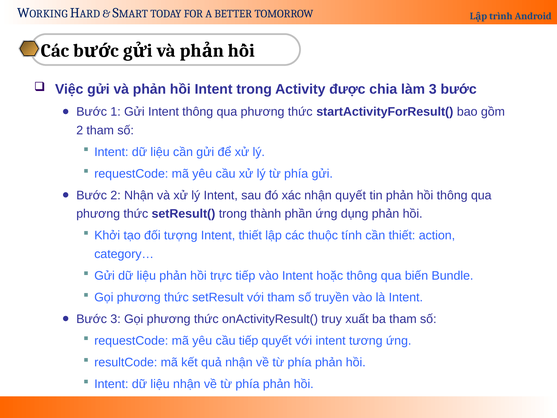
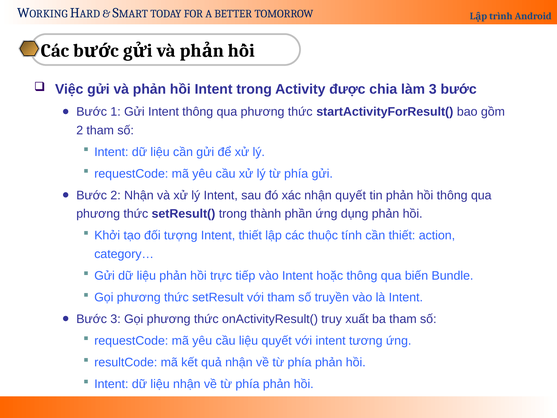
cầu tiếp: tiếp -> liệu (248, 340)
